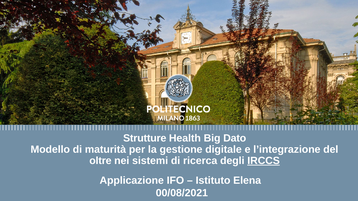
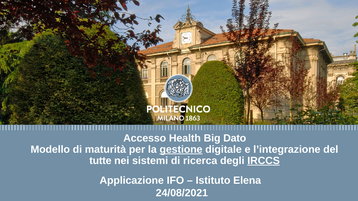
Strutture: Strutture -> Accesso (145, 138)
gestione underline: none -> present (181, 150)
oltre: oltre -> tutte (100, 161)
00/08/2021: 00/08/2021 -> 24/08/2021 (182, 193)
